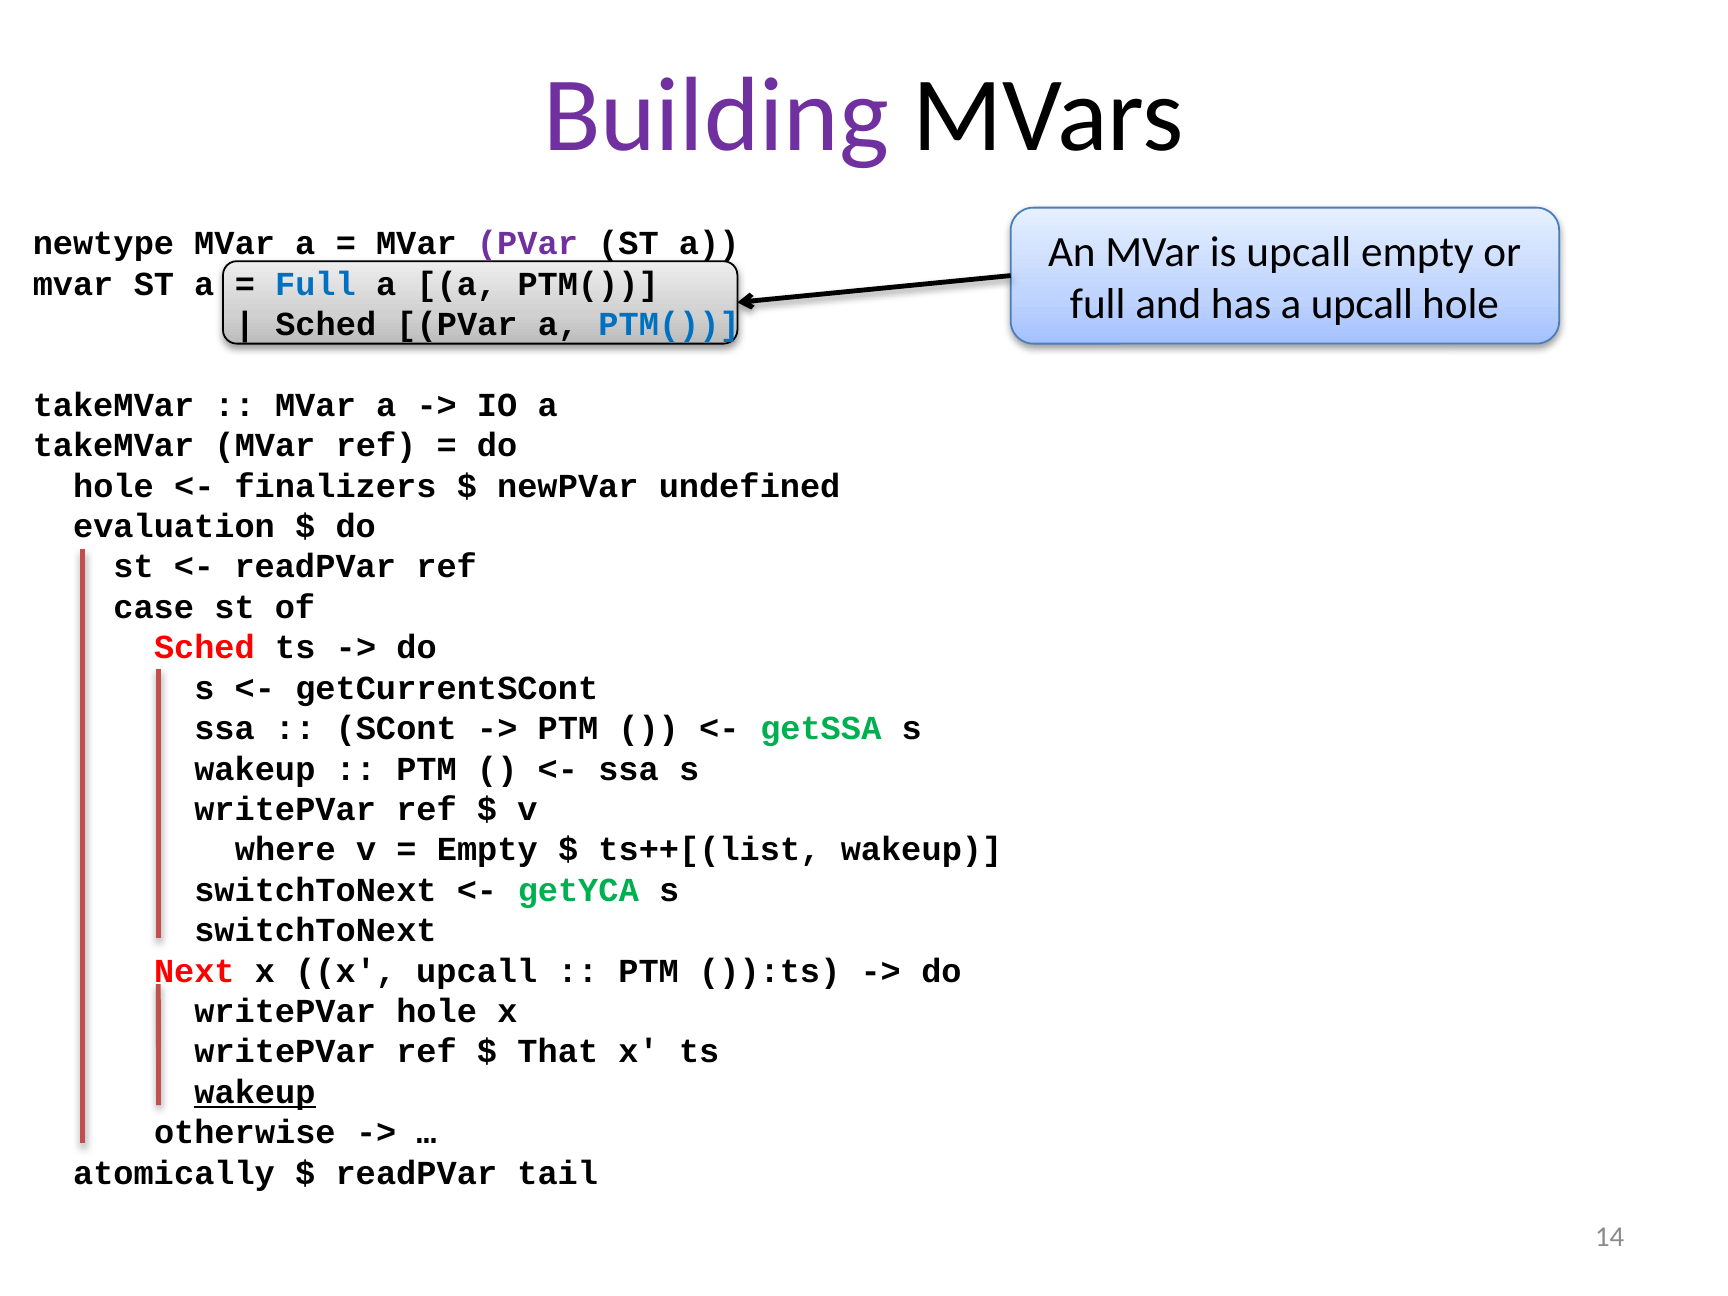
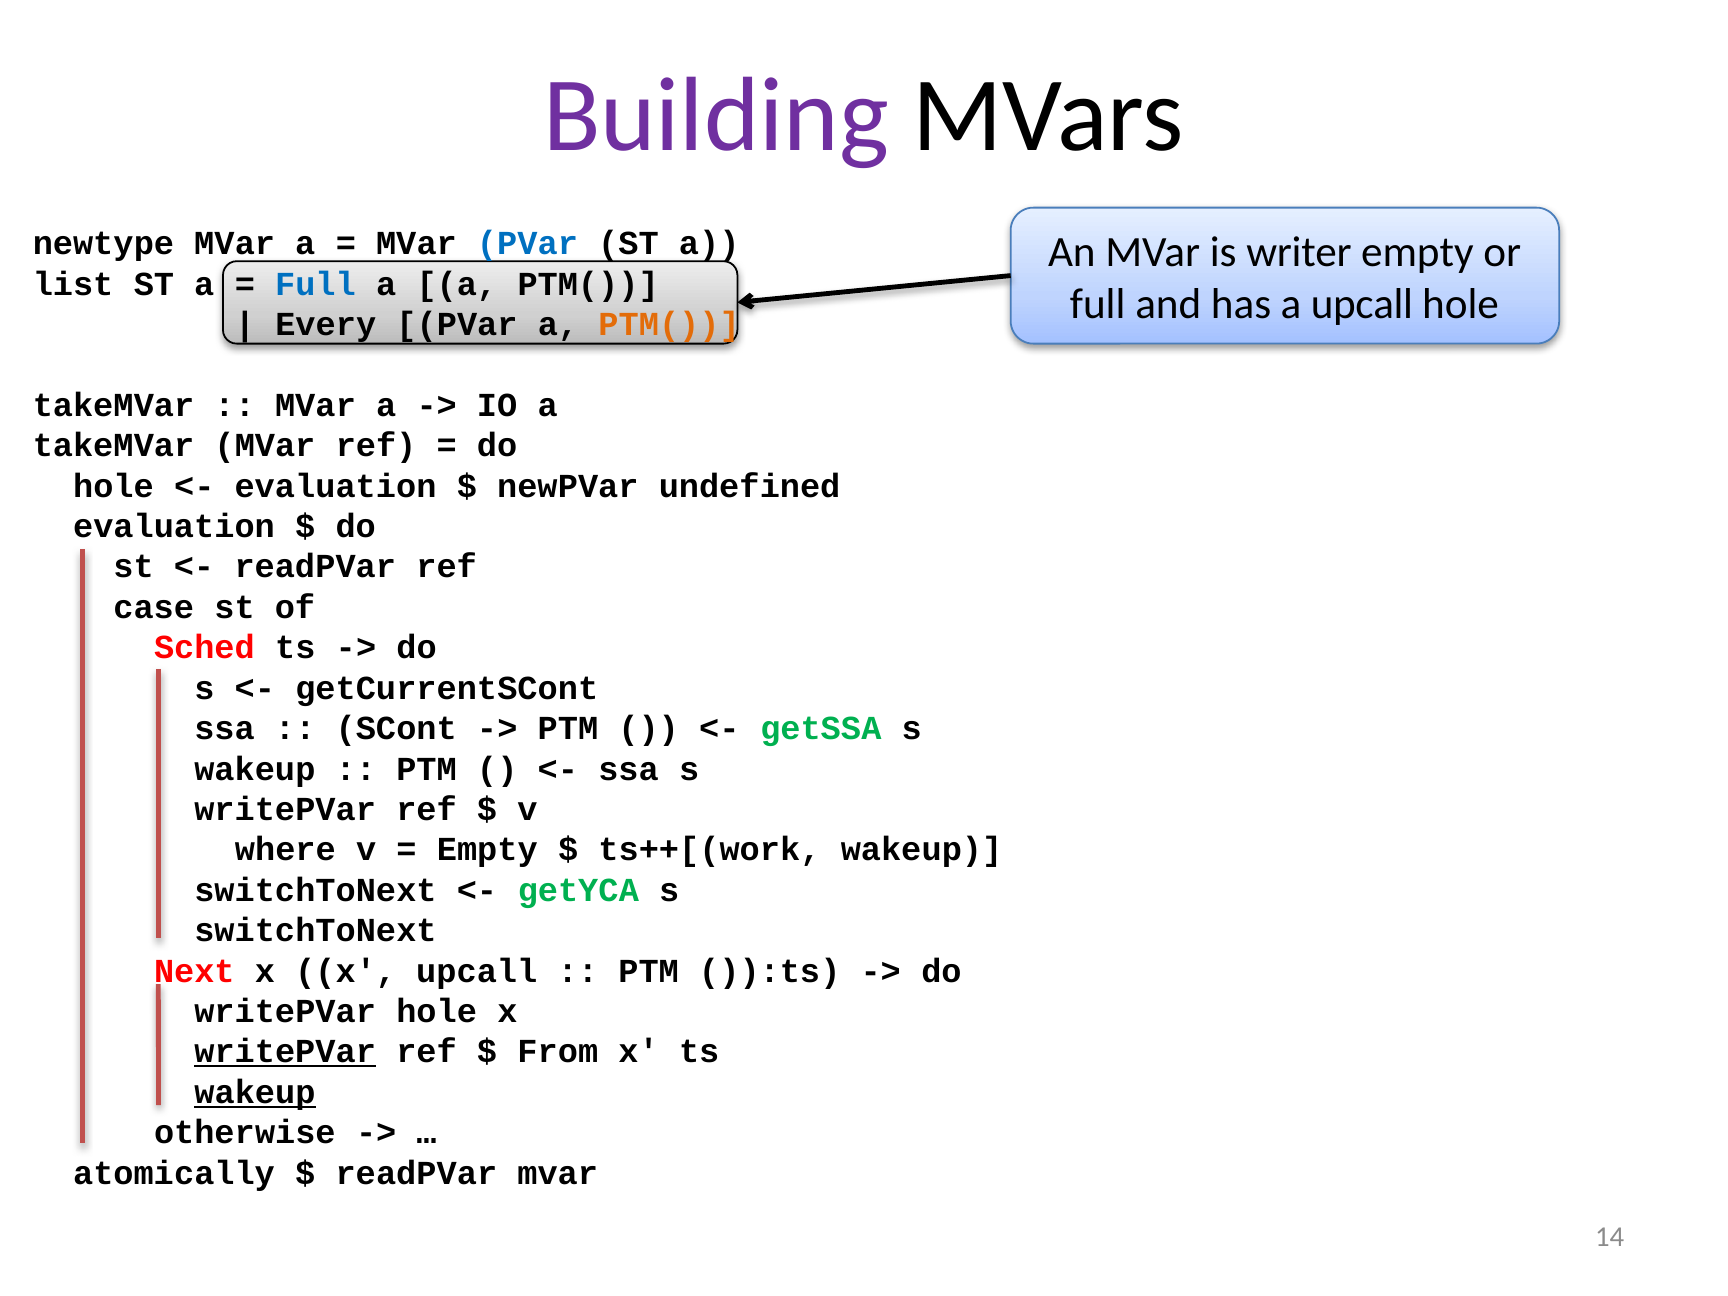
PVar colour: purple -> blue (527, 244)
is upcall: upcall -> writer (1299, 253)
mvar: mvar -> list (73, 284)
Sched: Sched -> Every (326, 324)
PTM( colour: blue -> orange (669, 324)
finalizers: finalizers -> evaluation (336, 486)
ts++[(list: ts++[(list -> ts++[(work (709, 850)
writePVar underline: none -> present (285, 1052)
That: That -> From (558, 1052)
readPVar tail: tail -> mvar (558, 1173)
